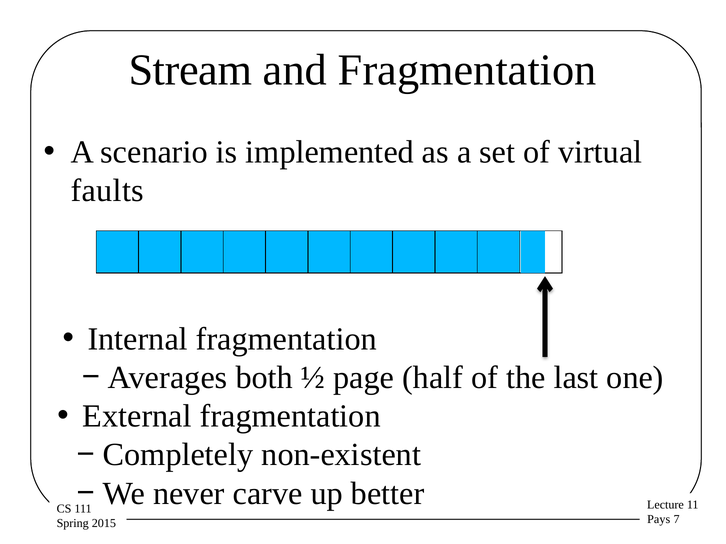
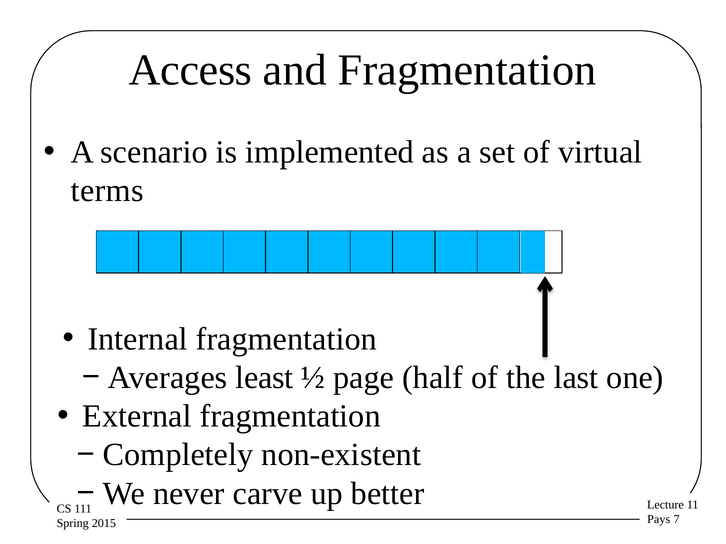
Stream: Stream -> Access (190, 70)
faults: faults -> terms (107, 191)
both: both -> least (264, 378)
